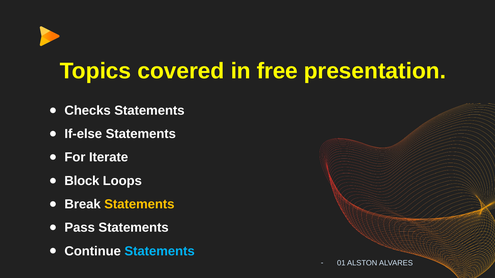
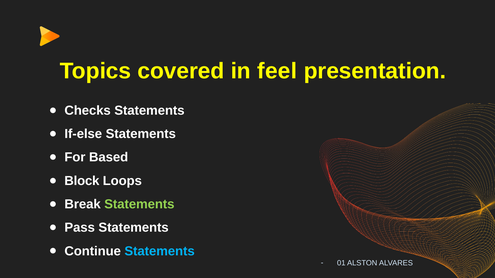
free: free -> feel (277, 71)
Iterate: Iterate -> Based (109, 158)
Statements colour: yellow -> light green (139, 205)
